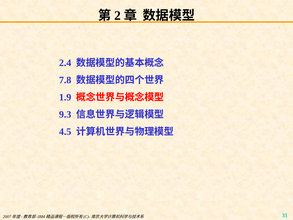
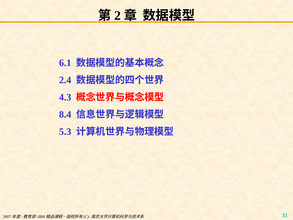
2.4: 2.4 -> 6.1 (65, 63)
7.8: 7.8 -> 2.4 (65, 80)
1.9: 1.9 -> 4.3 (65, 97)
9.3: 9.3 -> 8.4 (65, 114)
4.5: 4.5 -> 5.3 (65, 131)
